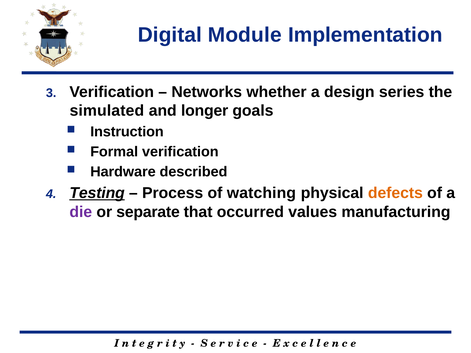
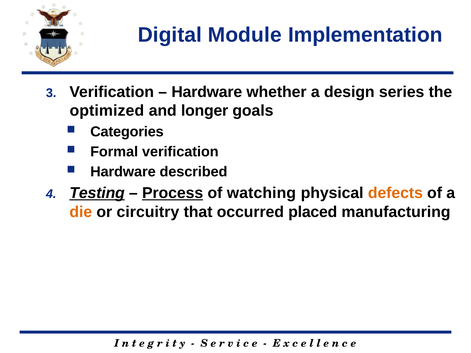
Networks: Networks -> Hardware (207, 92)
simulated: simulated -> optimized (107, 111)
Instruction: Instruction -> Categories (127, 132)
Process underline: none -> present (173, 193)
die colour: purple -> orange (81, 212)
separate: separate -> circuitry (148, 212)
values: values -> placed (313, 212)
